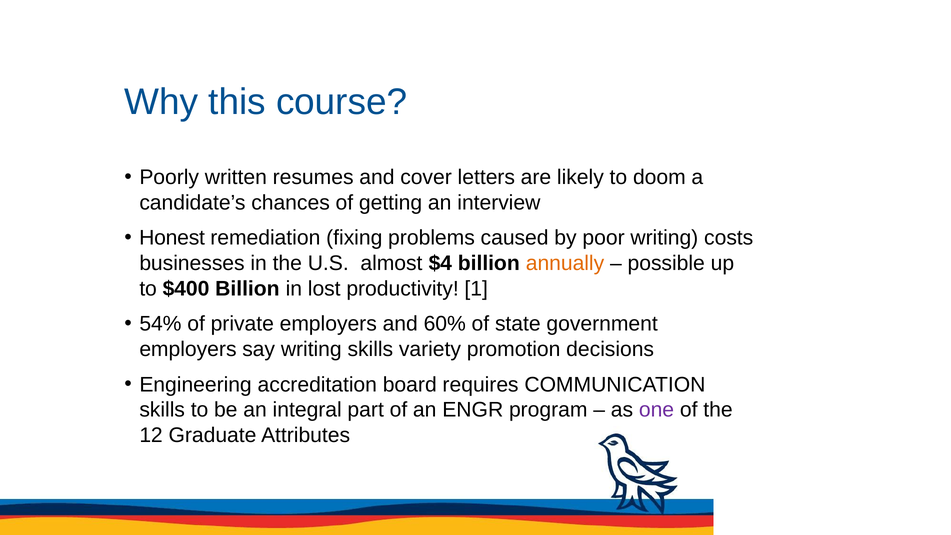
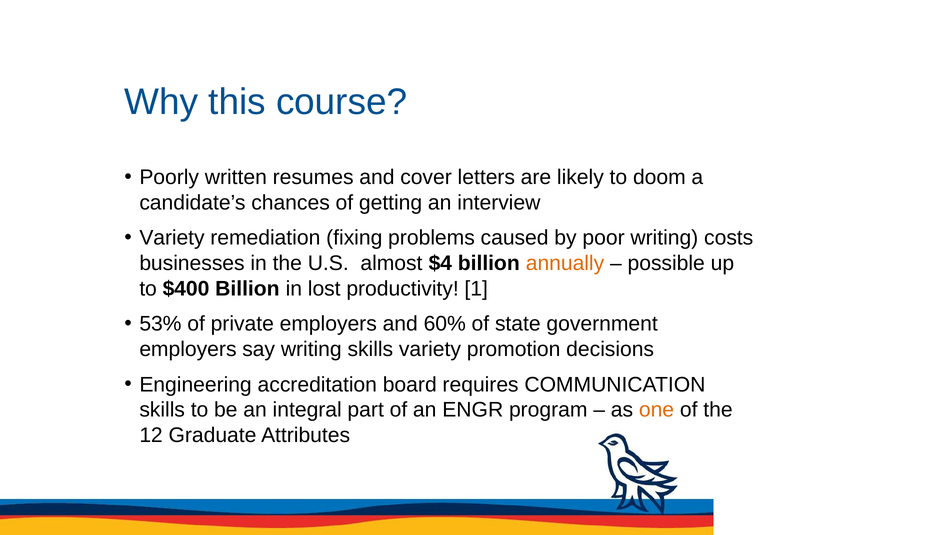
Honest: Honest -> Variety (172, 238)
54%: 54% -> 53% (160, 324)
one colour: purple -> orange (656, 410)
